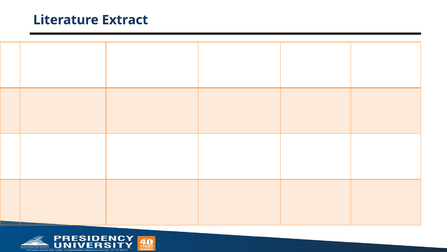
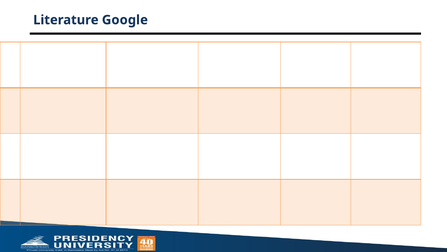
Extract: Extract -> Google (125, 20)
